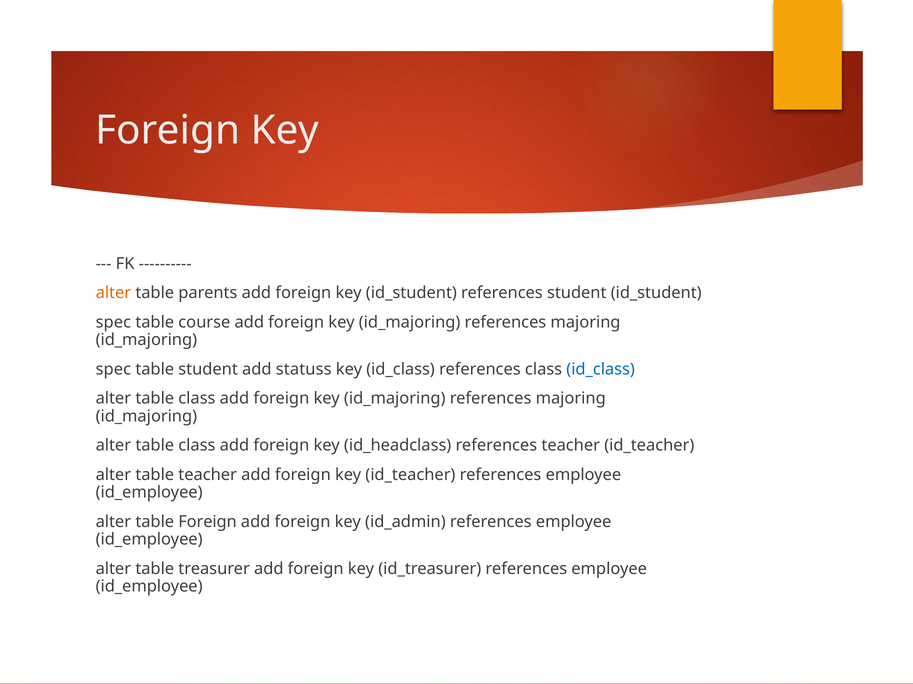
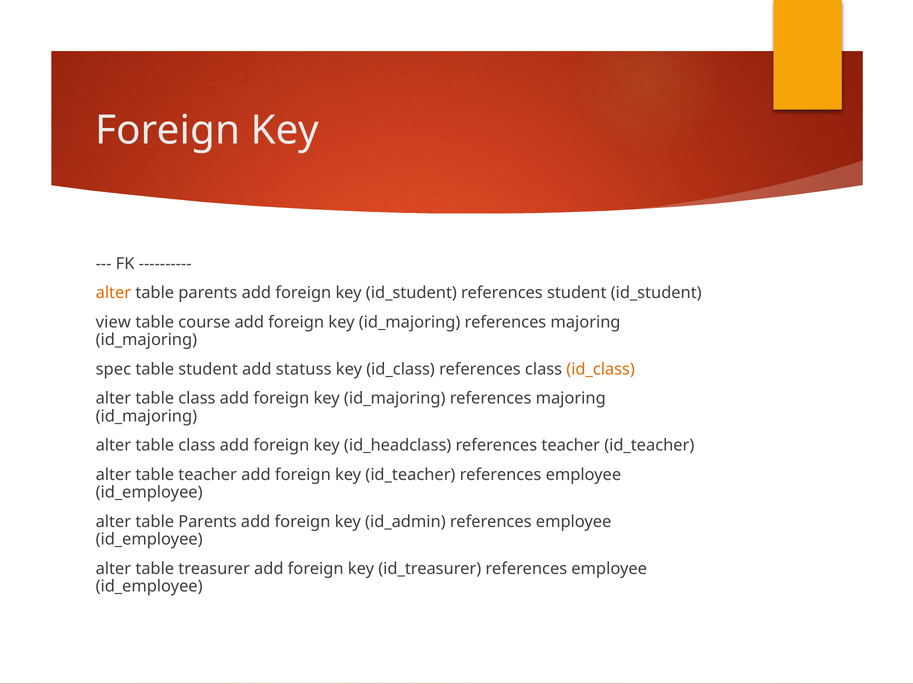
spec: spec -> view (113, 323)
id_class colour: blue -> orange (601, 370)
Foreign: Foreign -> Parents (208, 522)
